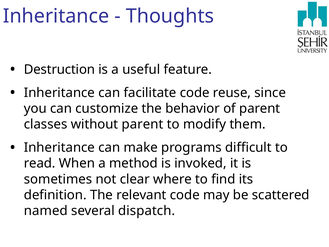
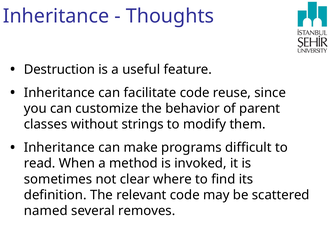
without parent: parent -> strings (143, 124)
dispatch: dispatch -> removes (147, 211)
